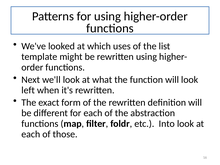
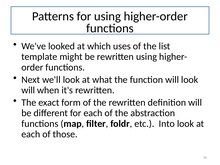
left: left -> will (28, 90)
